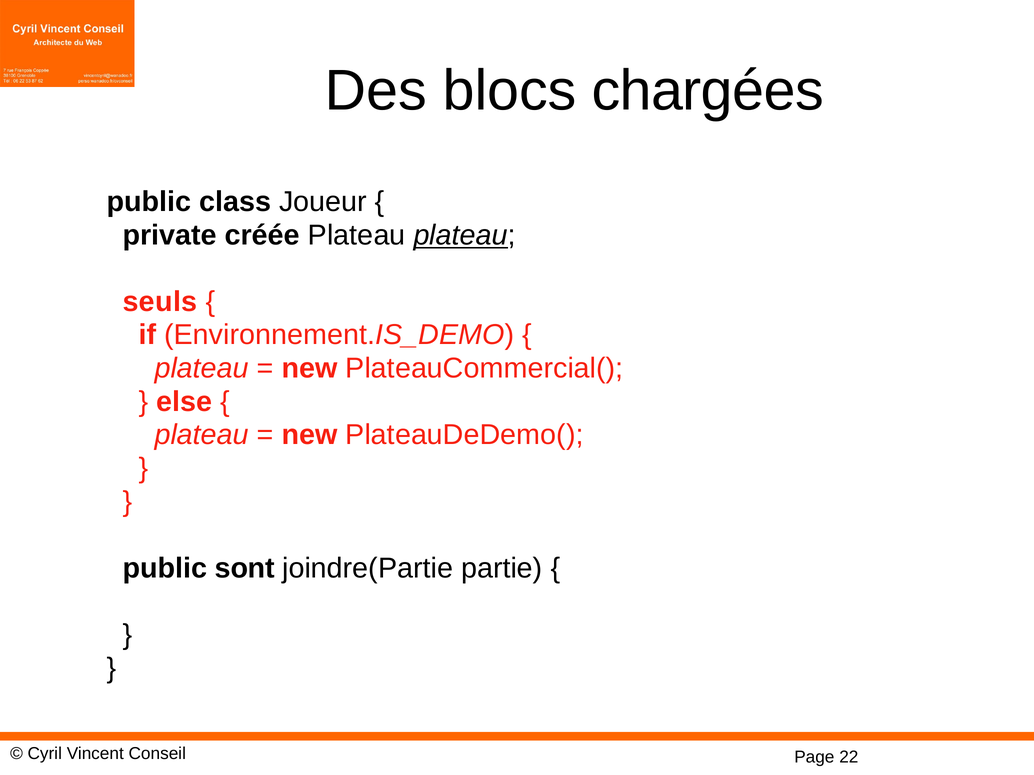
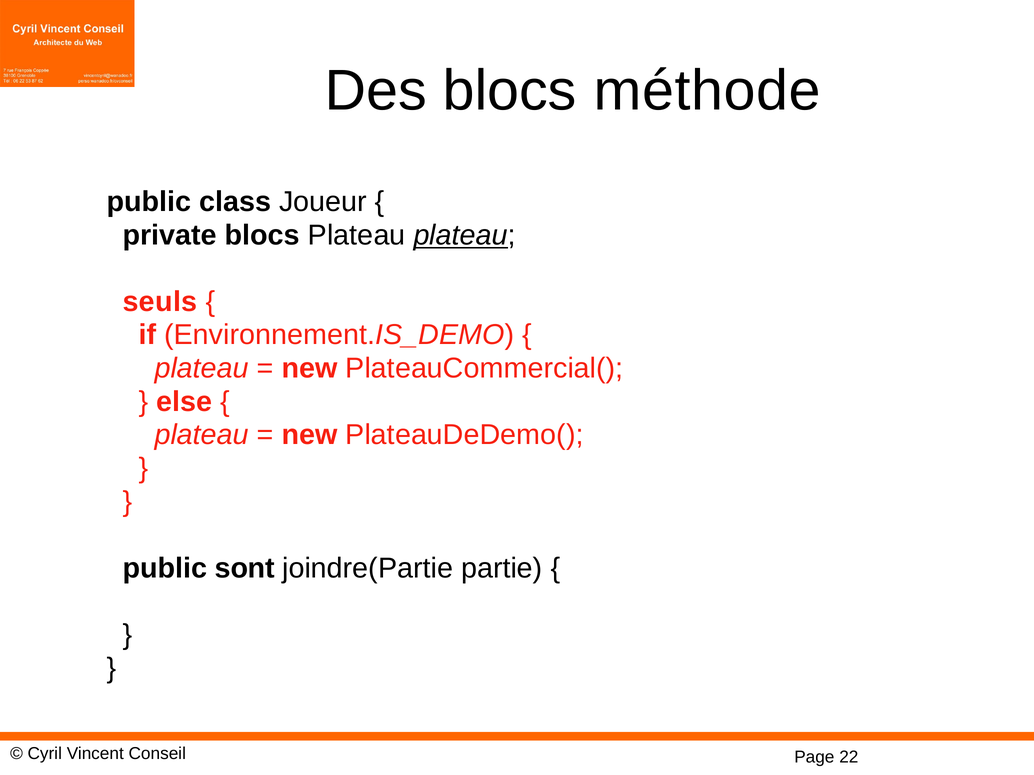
chargées: chargées -> méthode (707, 91)
private créée: créée -> blocs (262, 235)
